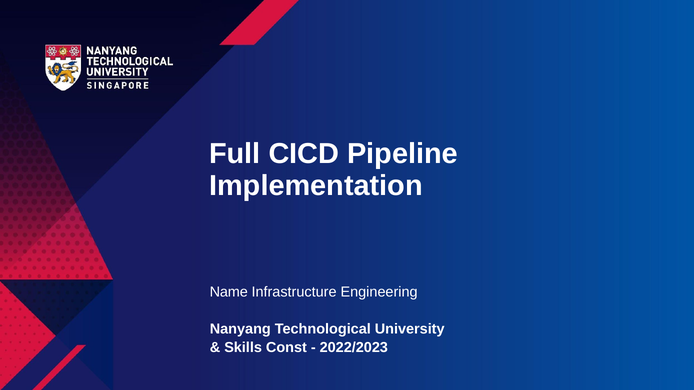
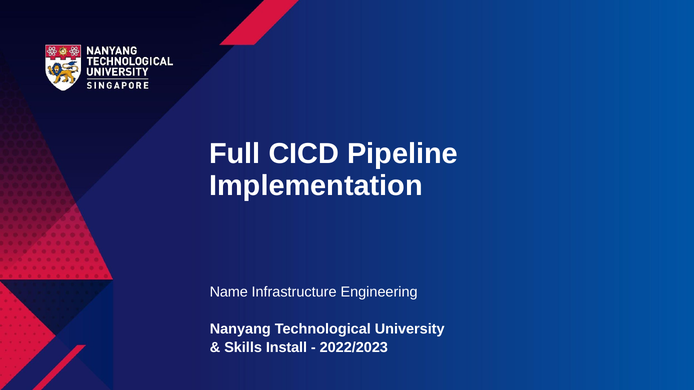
Const: Const -> Install (286, 348)
